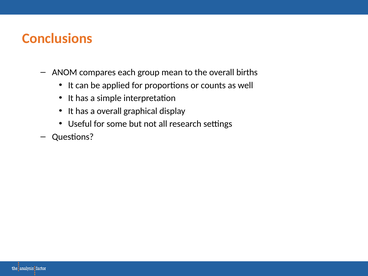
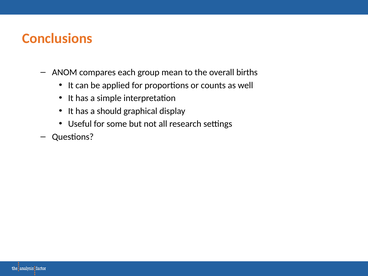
a overall: overall -> should (109, 111)
